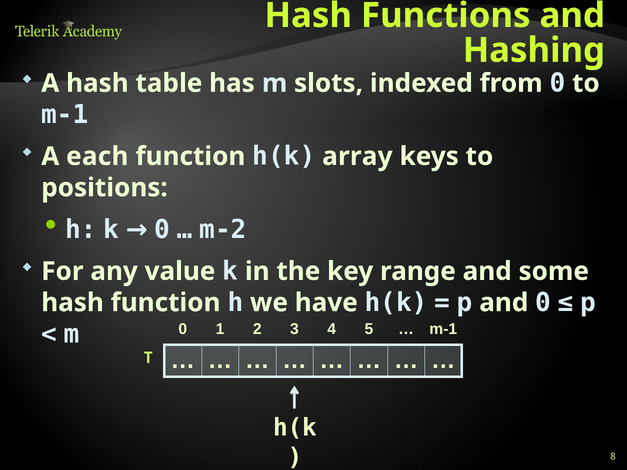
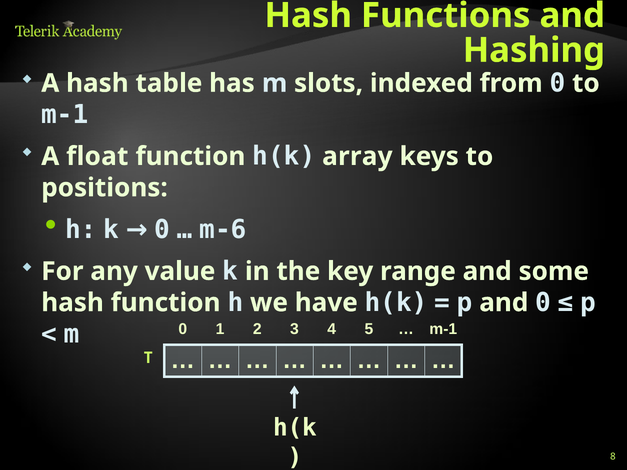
each: each -> float (97, 156)
m-2: m-2 -> m-6 (223, 230)
